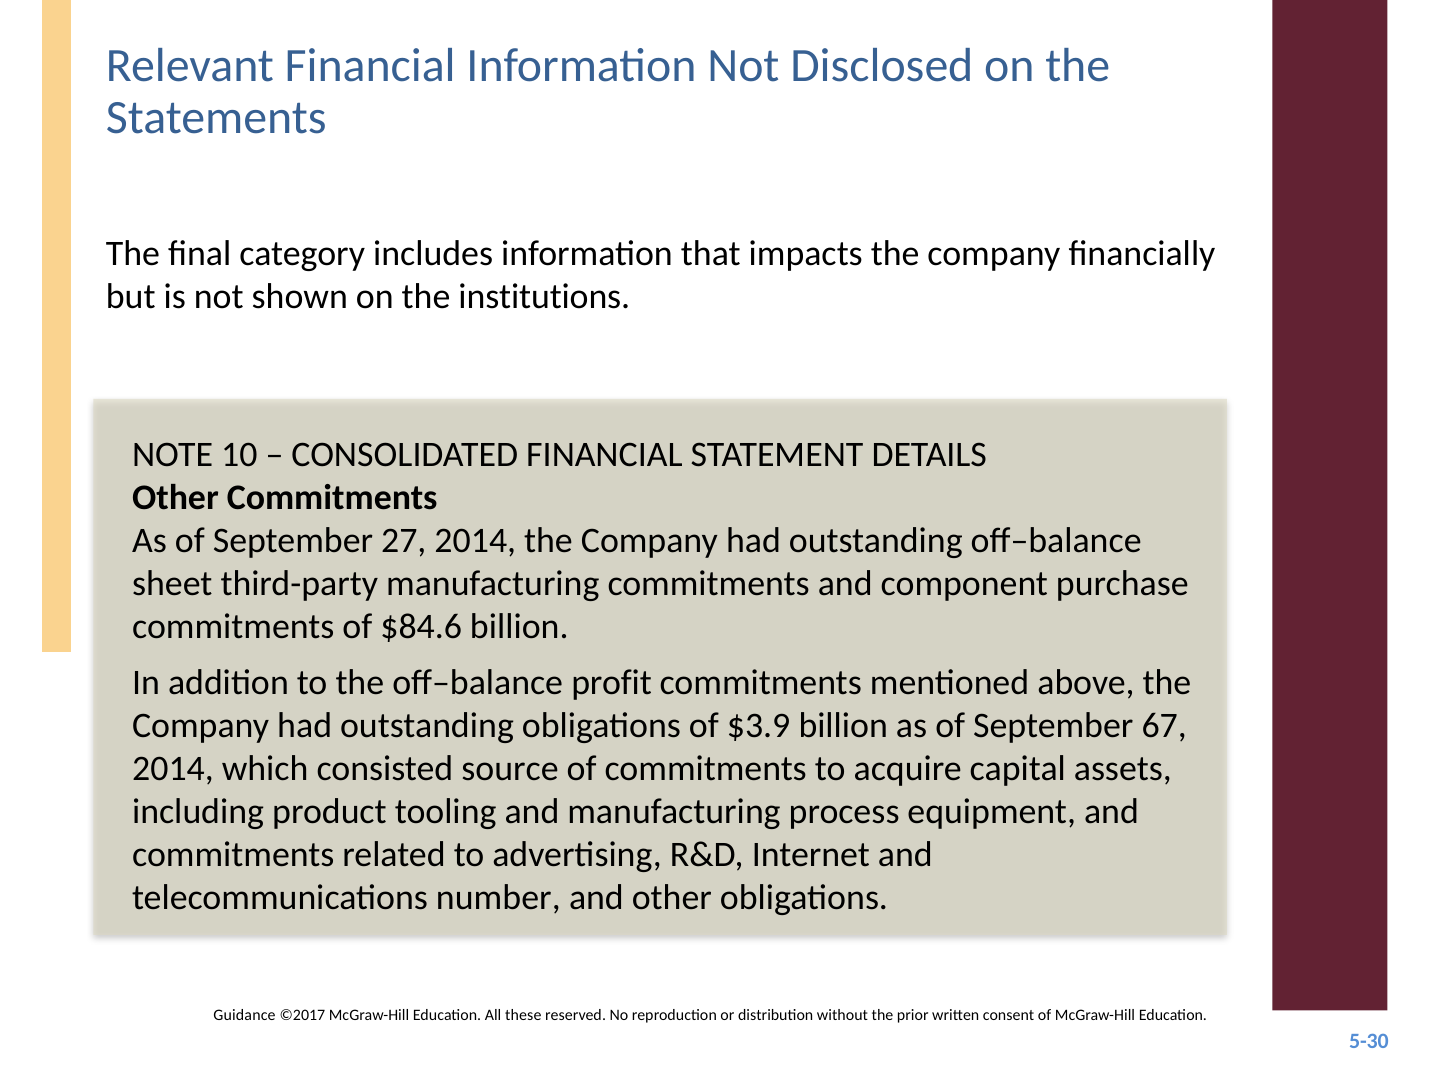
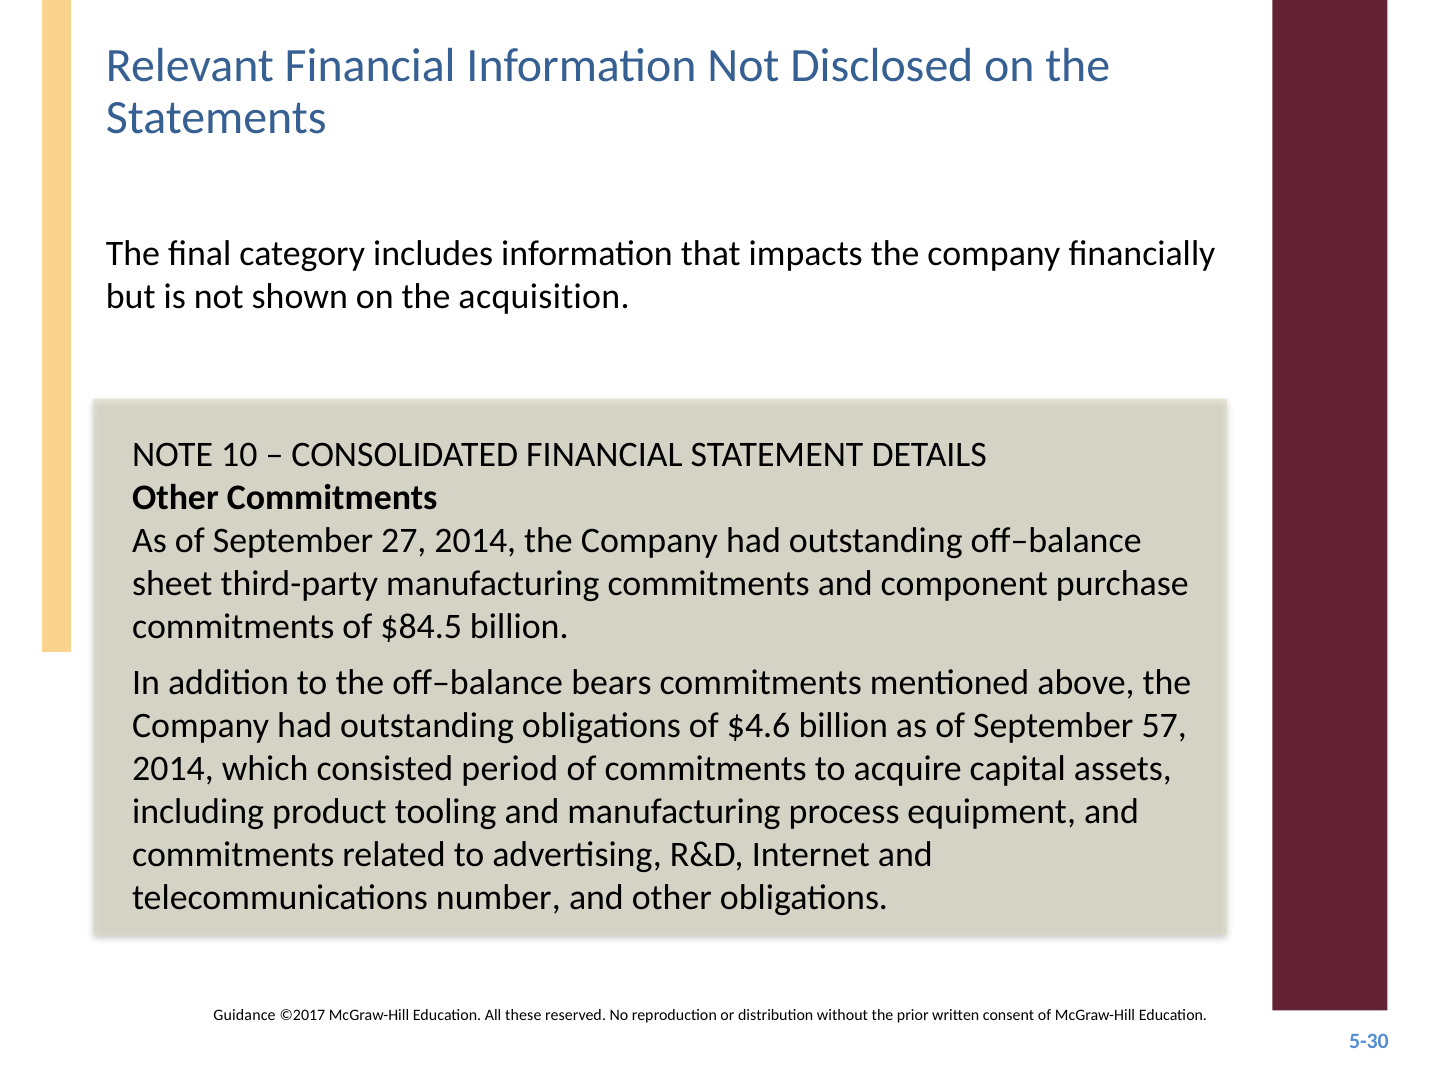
institutions: institutions -> acquisition (544, 297)
$84.6: $84.6 -> $84.5 (421, 627)
profit: profit -> bears (611, 682)
$3.9: $3.9 -> $4.6 (759, 725)
67: 67 -> 57 (1164, 725)
source: source -> period (510, 768)
